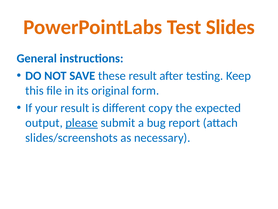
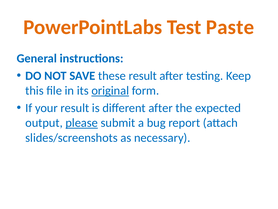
Slides: Slides -> Paste (230, 27)
original underline: none -> present (110, 90)
different copy: copy -> after (161, 108)
